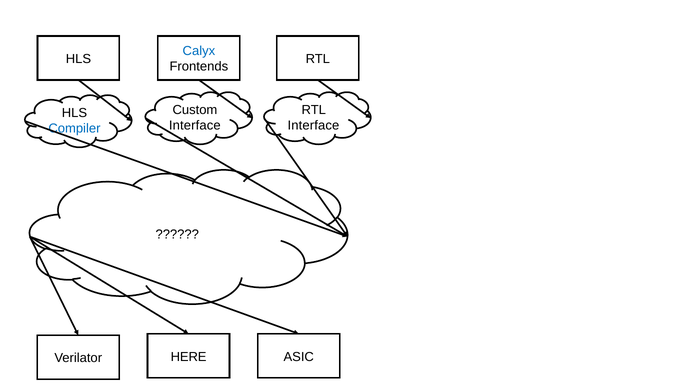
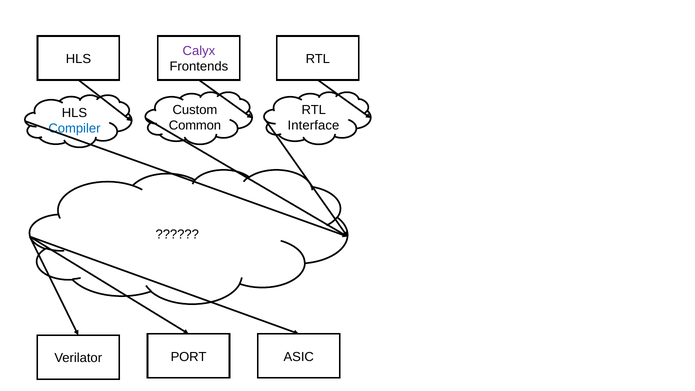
Calyx colour: blue -> purple (199, 51)
Interface: Interface -> Common (195, 126)
HERE: HERE -> PORT (189, 357)
